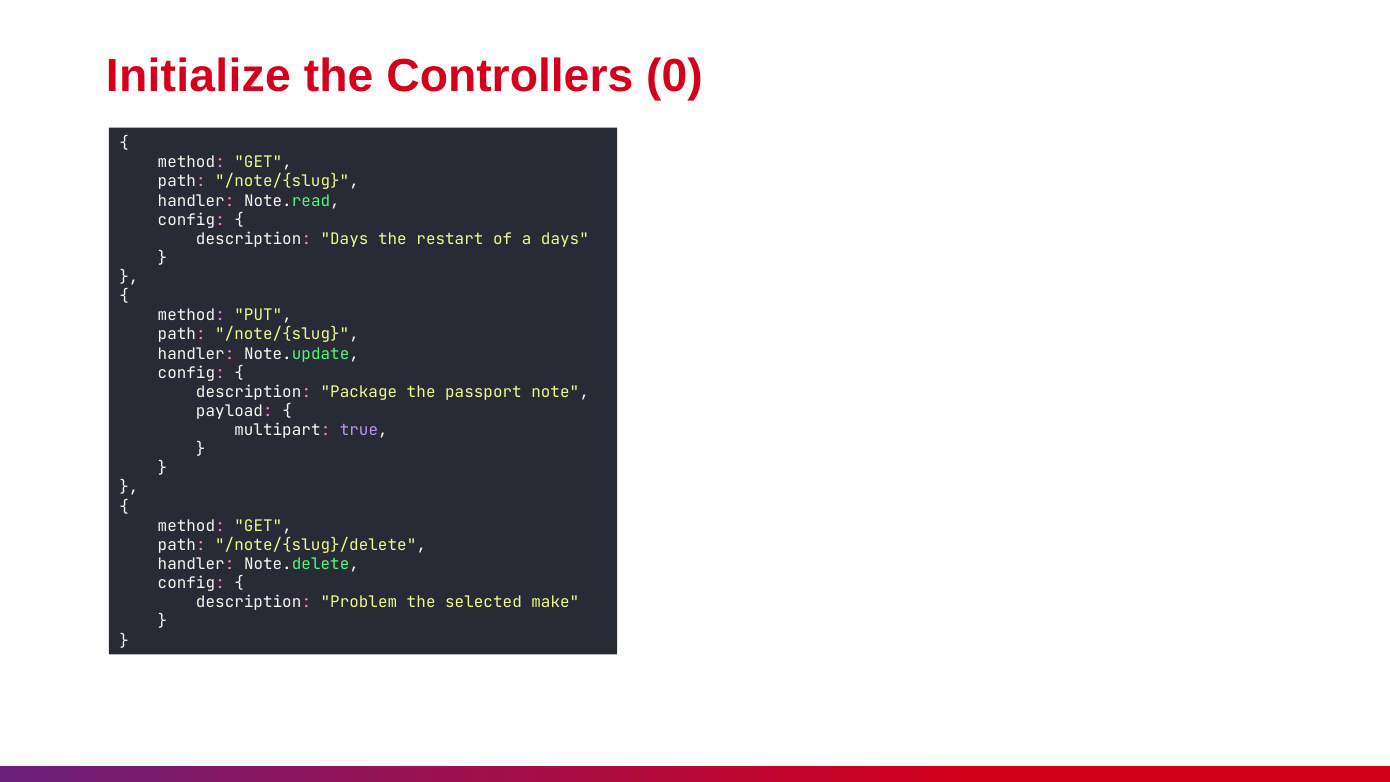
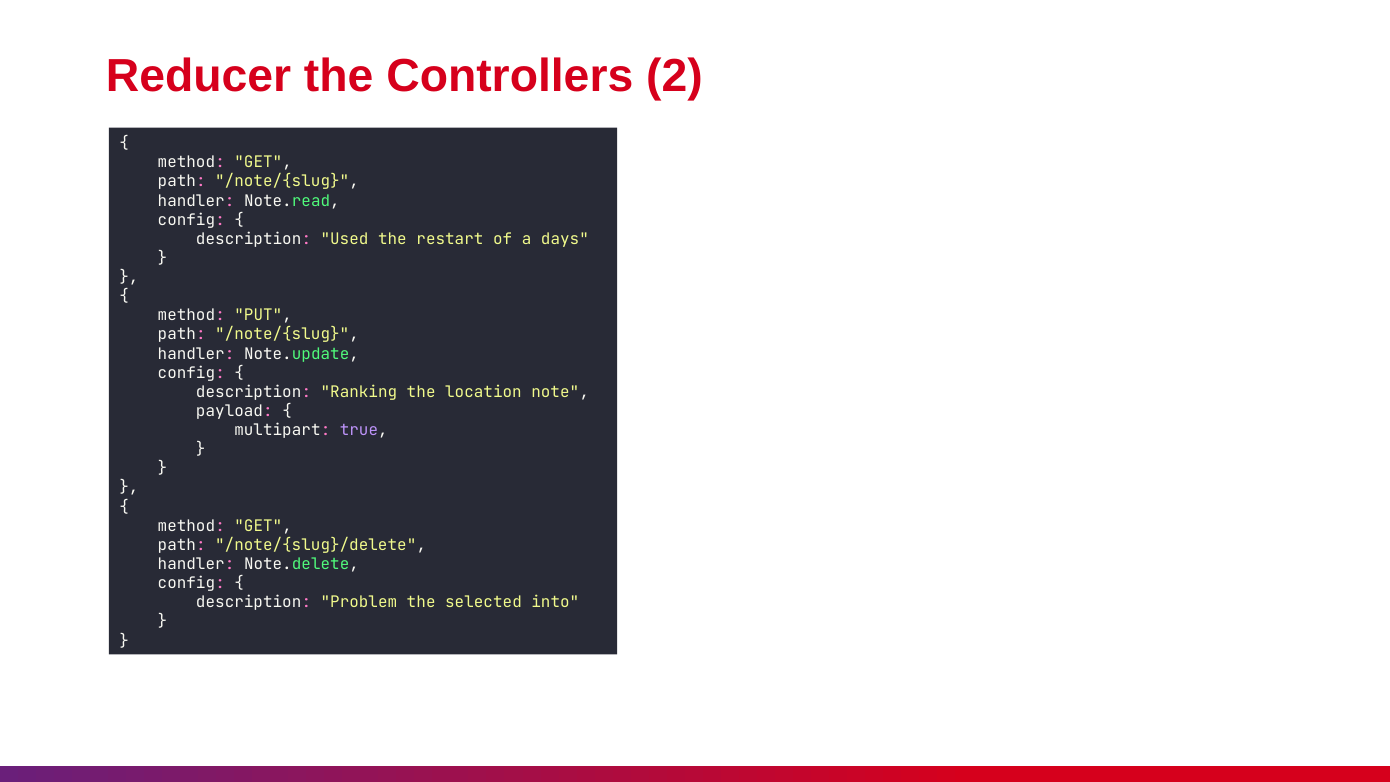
Initialize: Initialize -> Reducer (199, 76)
0: 0 -> 2 (674, 76)
description Days: Days -> Used (345, 239)
Package: Package -> Ranking (359, 392)
passport: passport -> location (483, 392)
make: make -> into (555, 602)
